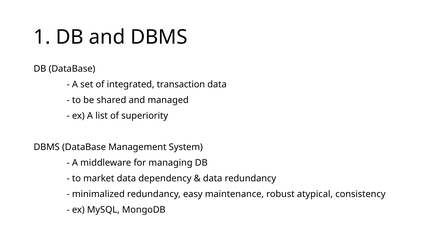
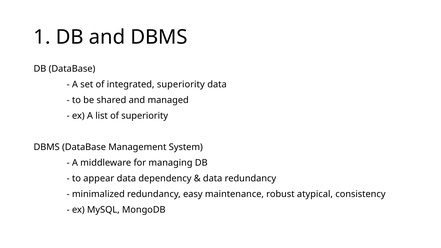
integrated transaction: transaction -> superiority (181, 85)
market: market -> appear (99, 178)
